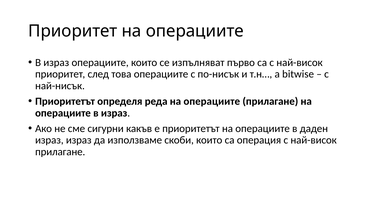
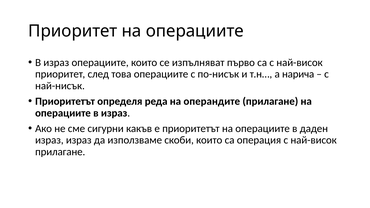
bitwise: bitwise -> нарича (298, 74)
реда на операциите: операциите -> операндите (212, 101)
